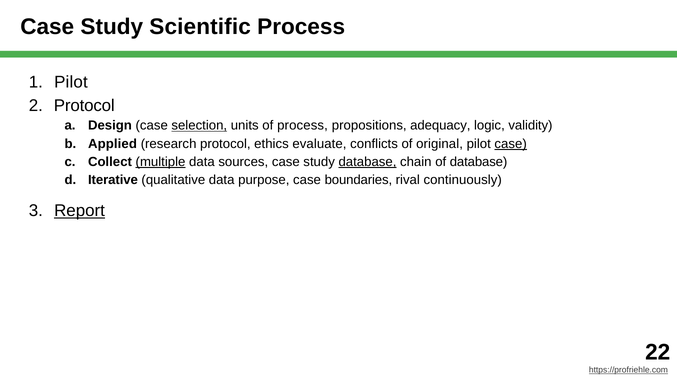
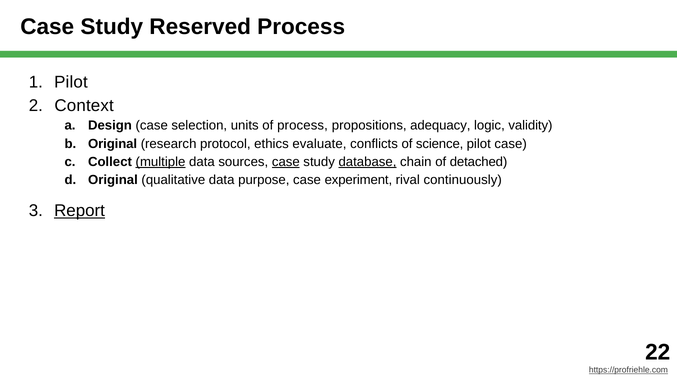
Scientific: Scientific -> Reserved (200, 27)
Protocol: Protocol -> Context (84, 105)
selection underline: present -> none (199, 126)
Applied: Applied -> Original (113, 144)
original: original -> science (440, 144)
case underline: present -> none (511, 144)
case underline: none -> present (286, 162)
of database: database -> detached (479, 162)
Iterative: Iterative -> Original (113, 180)
boundaries: boundaries -> experiment (358, 180)
